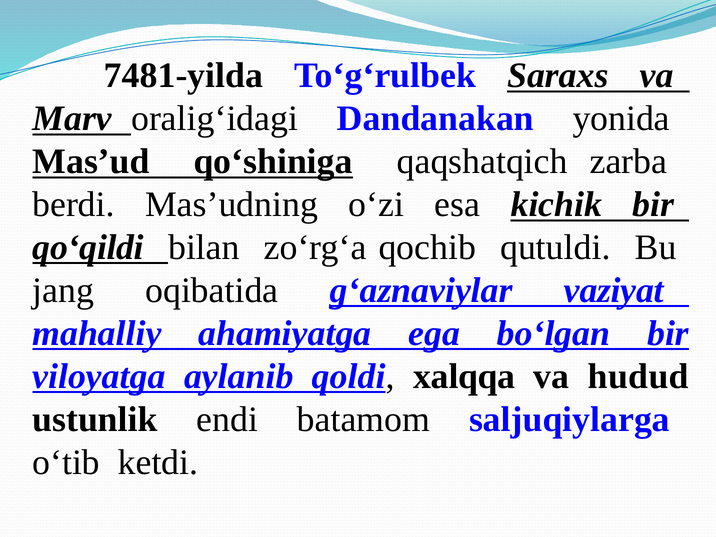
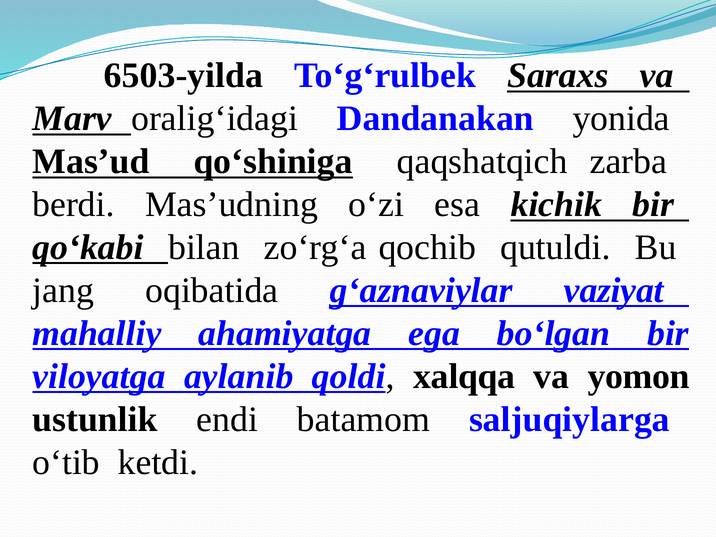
7481-yilda: 7481-yilda -> 6503-yilda (183, 76)
qo‘qildi: qo‘qildi -> qo‘kabi (88, 247)
hudud: hudud -> yomon (639, 376)
